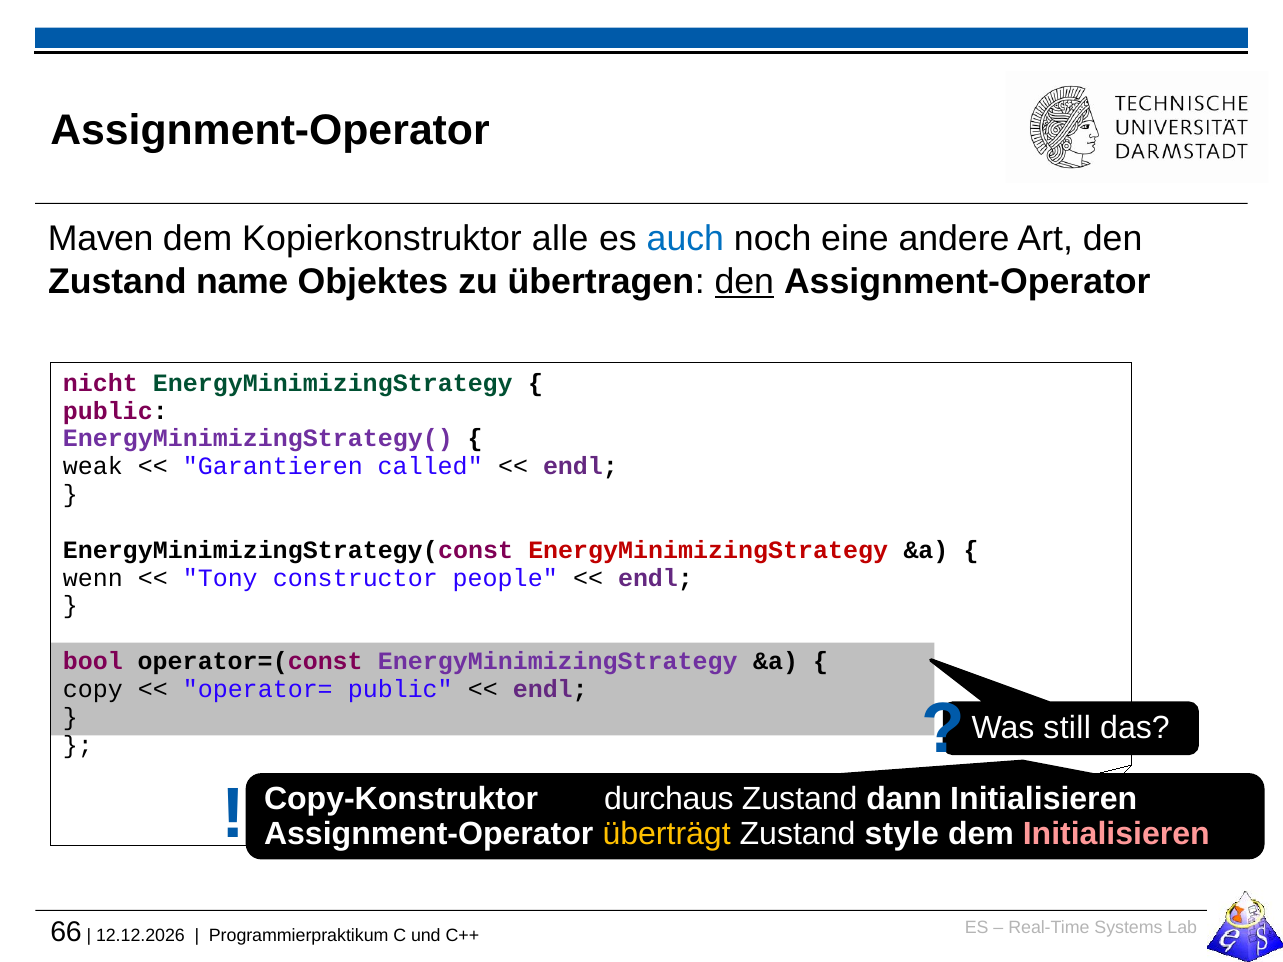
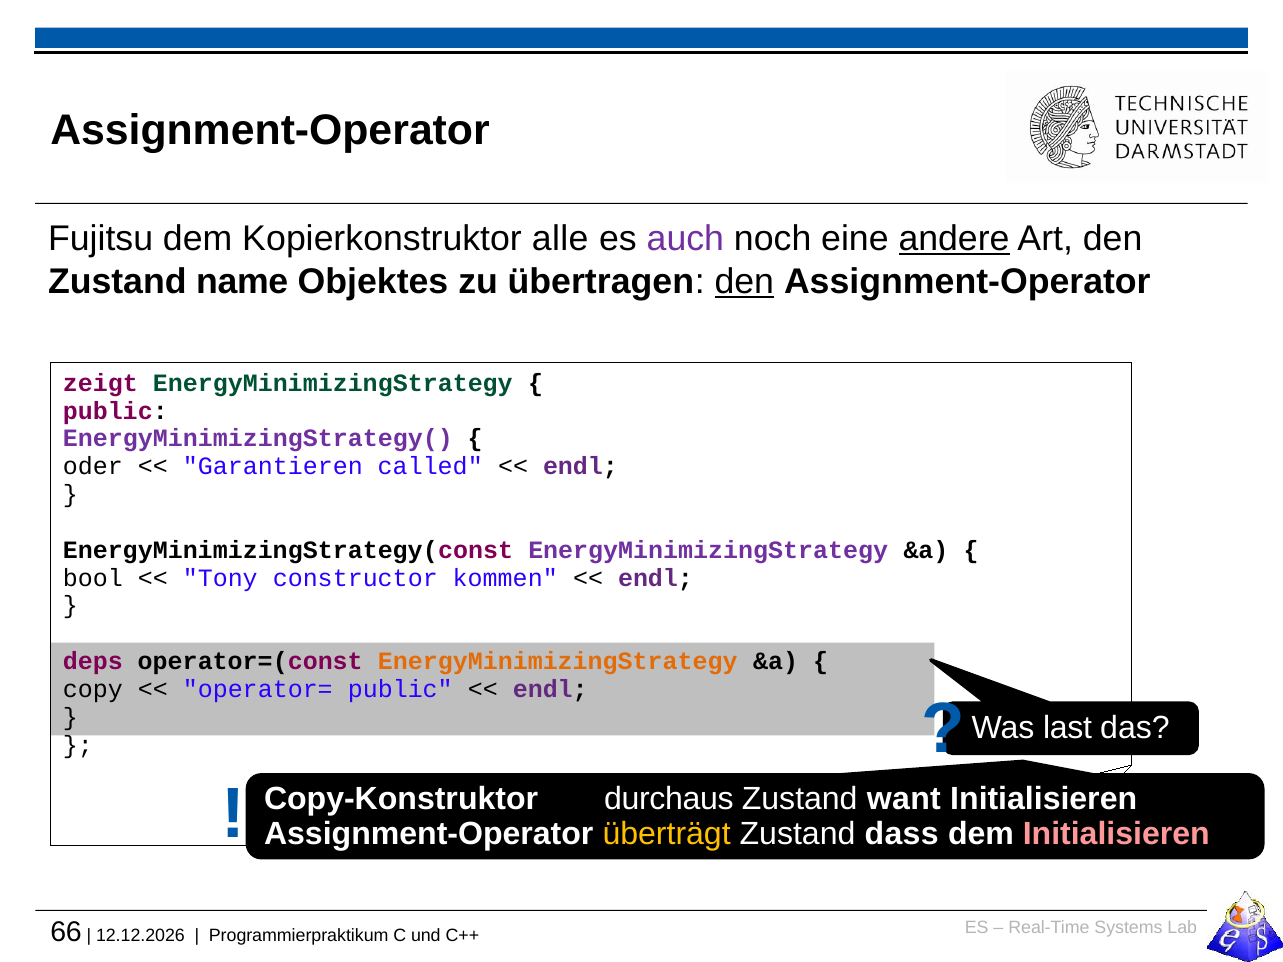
Maven: Maven -> Fujitsu (101, 239)
auch colour: blue -> purple (685, 239)
andere underline: none -> present (954, 239)
nicht: nicht -> zeigt (100, 383)
weak: weak -> oder (93, 467)
EnergyMinimizingStrategy colour: red -> purple (708, 550)
wenn: wenn -> bool (93, 578)
people: people -> kommen (505, 578)
bool: bool -> deps (93, 662)
EnergyMinimizingStrategy colour: purple -> orange (558, 662)
still: still -> last (1068, 729)
dann: dann -> want (904, 799)
style: style -> dass (902, 834)
